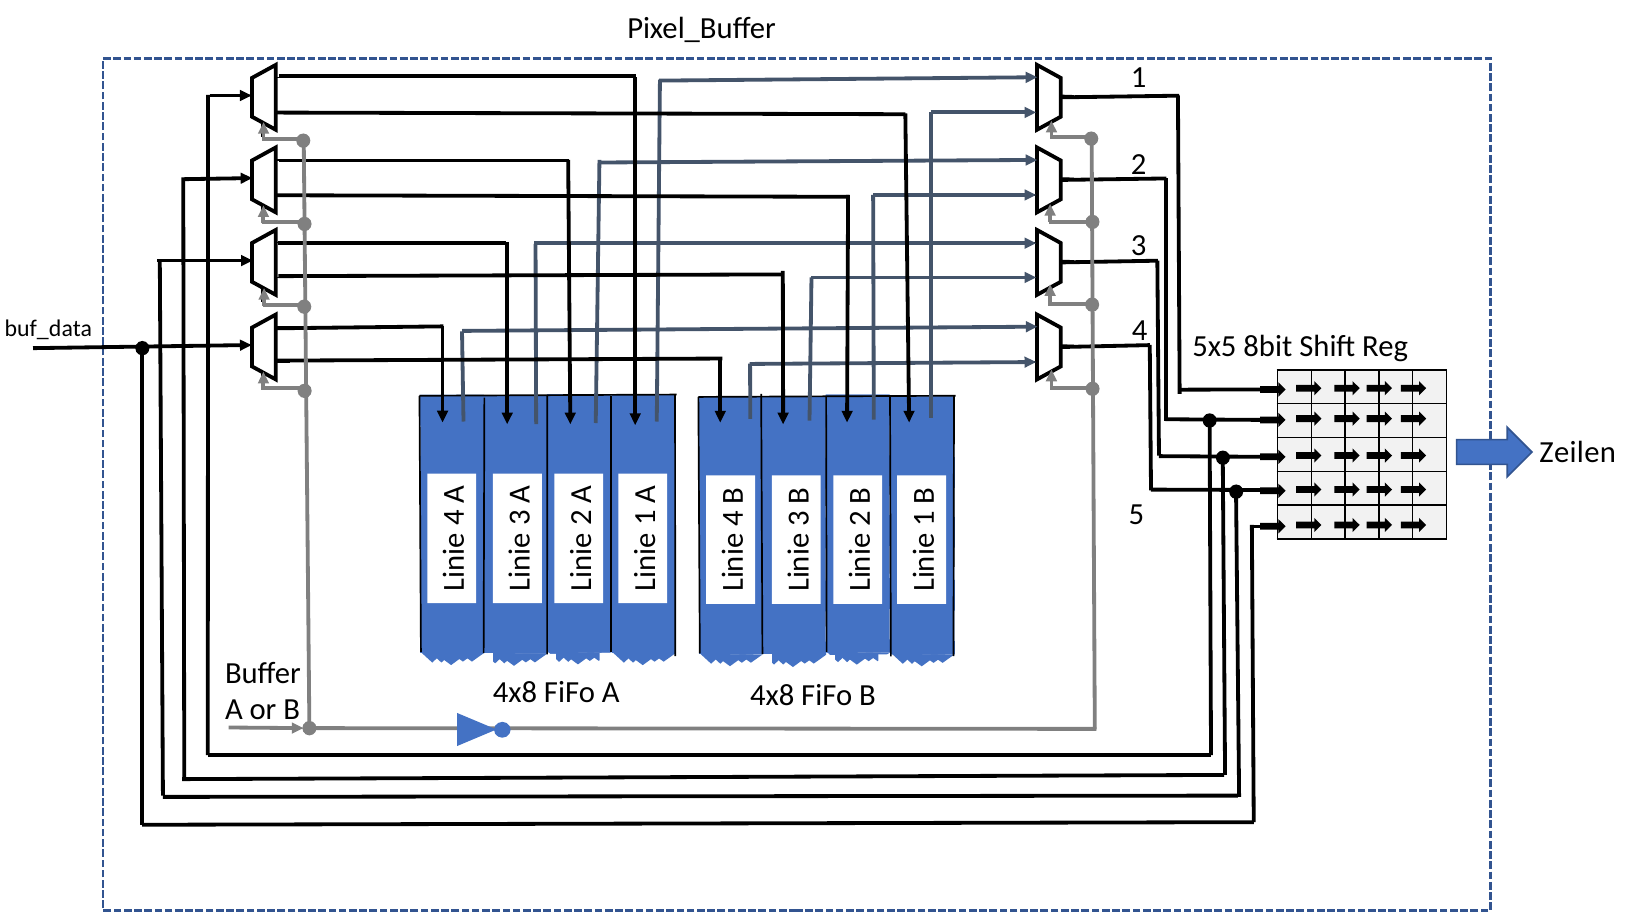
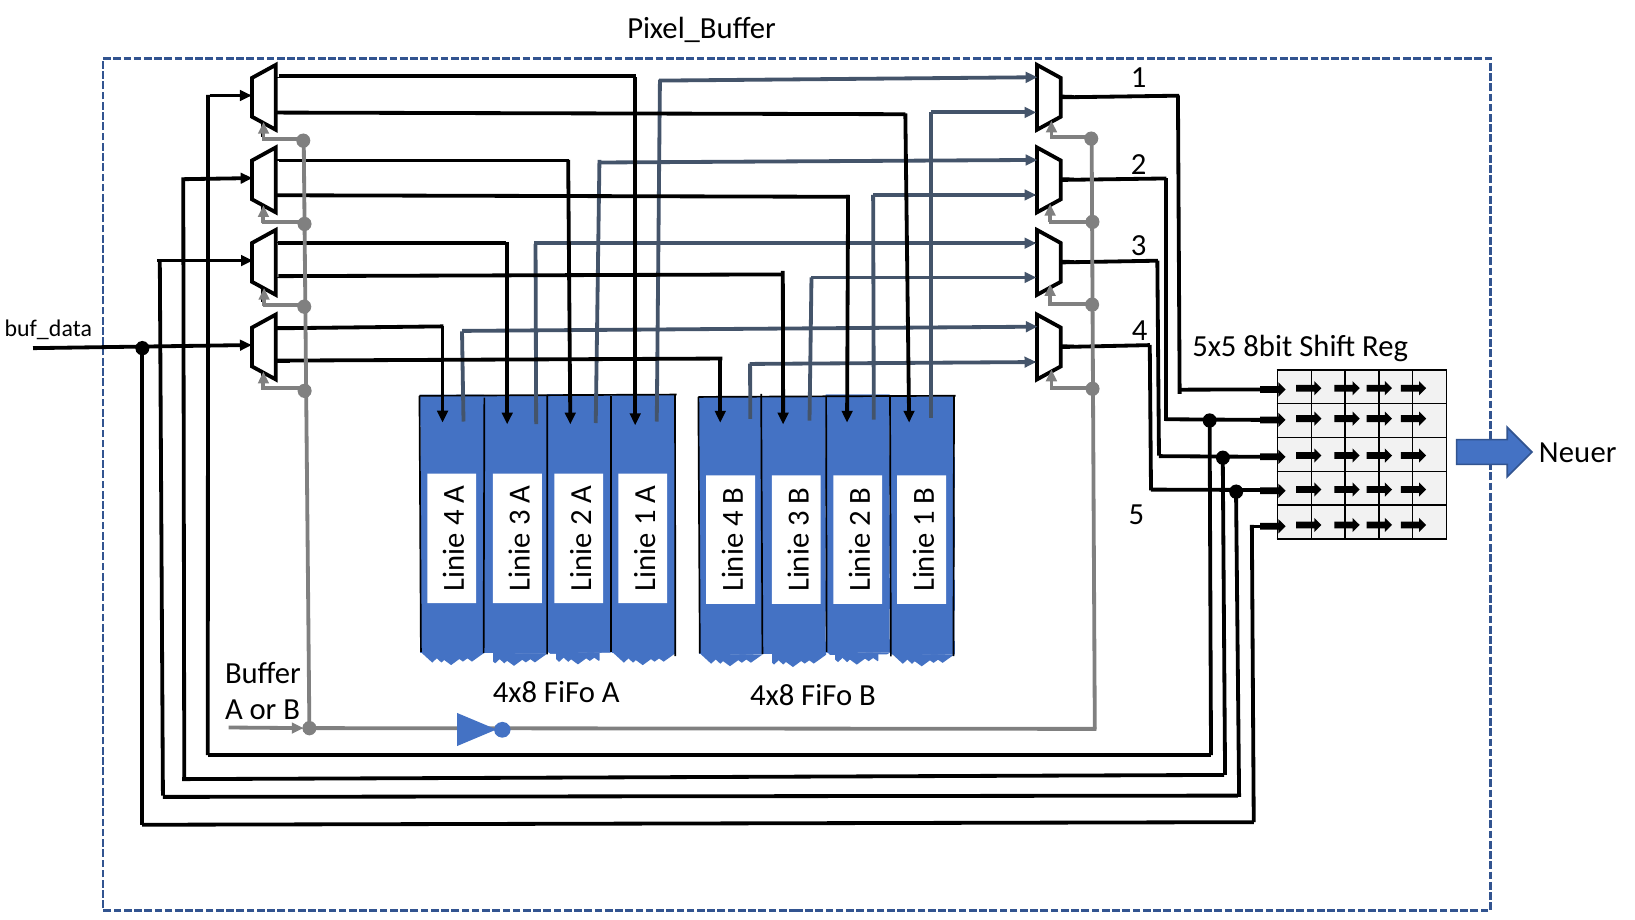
Zeilen: Zeilen -> Neuer (1578, 452)
